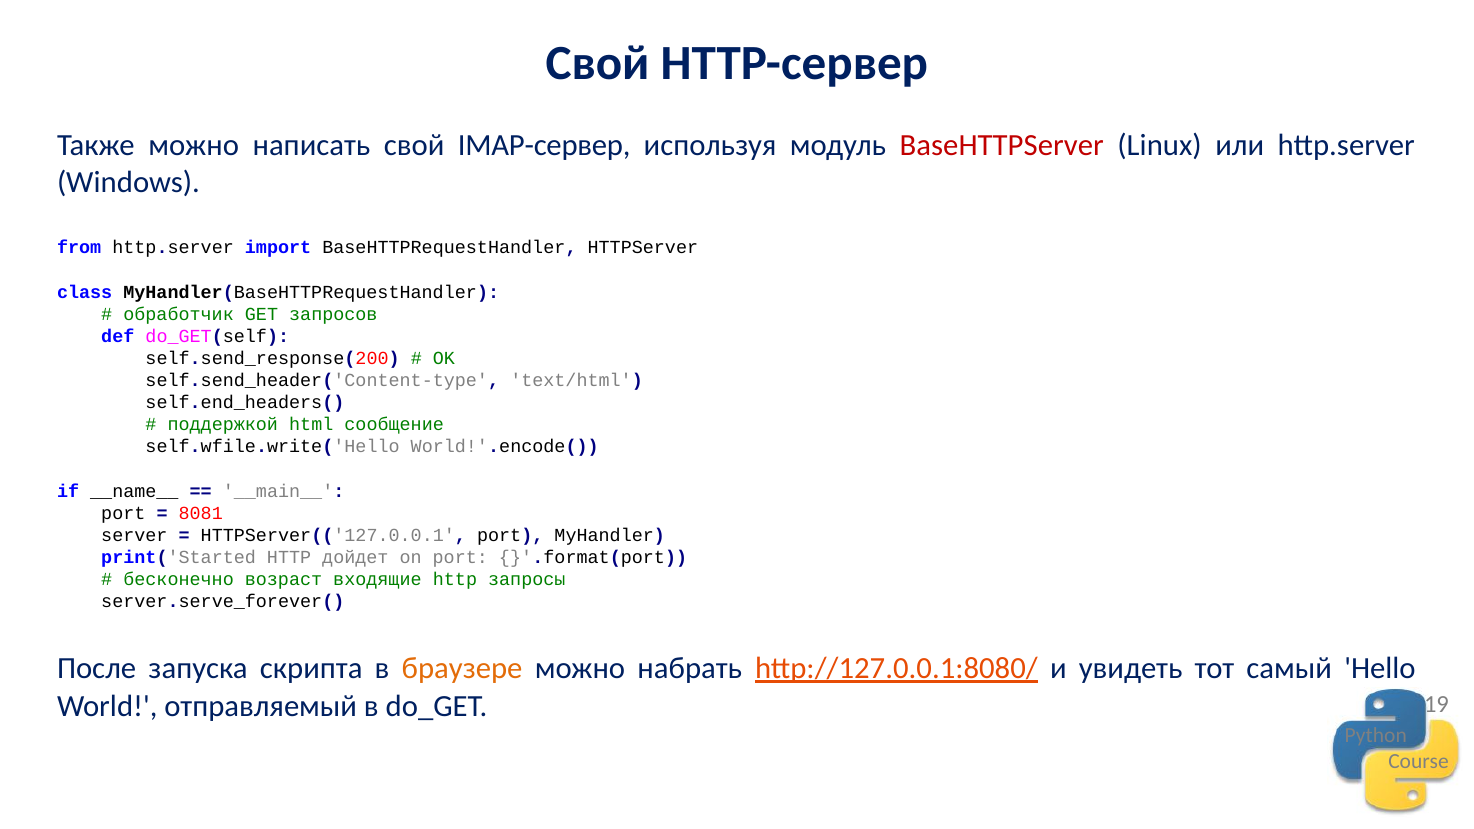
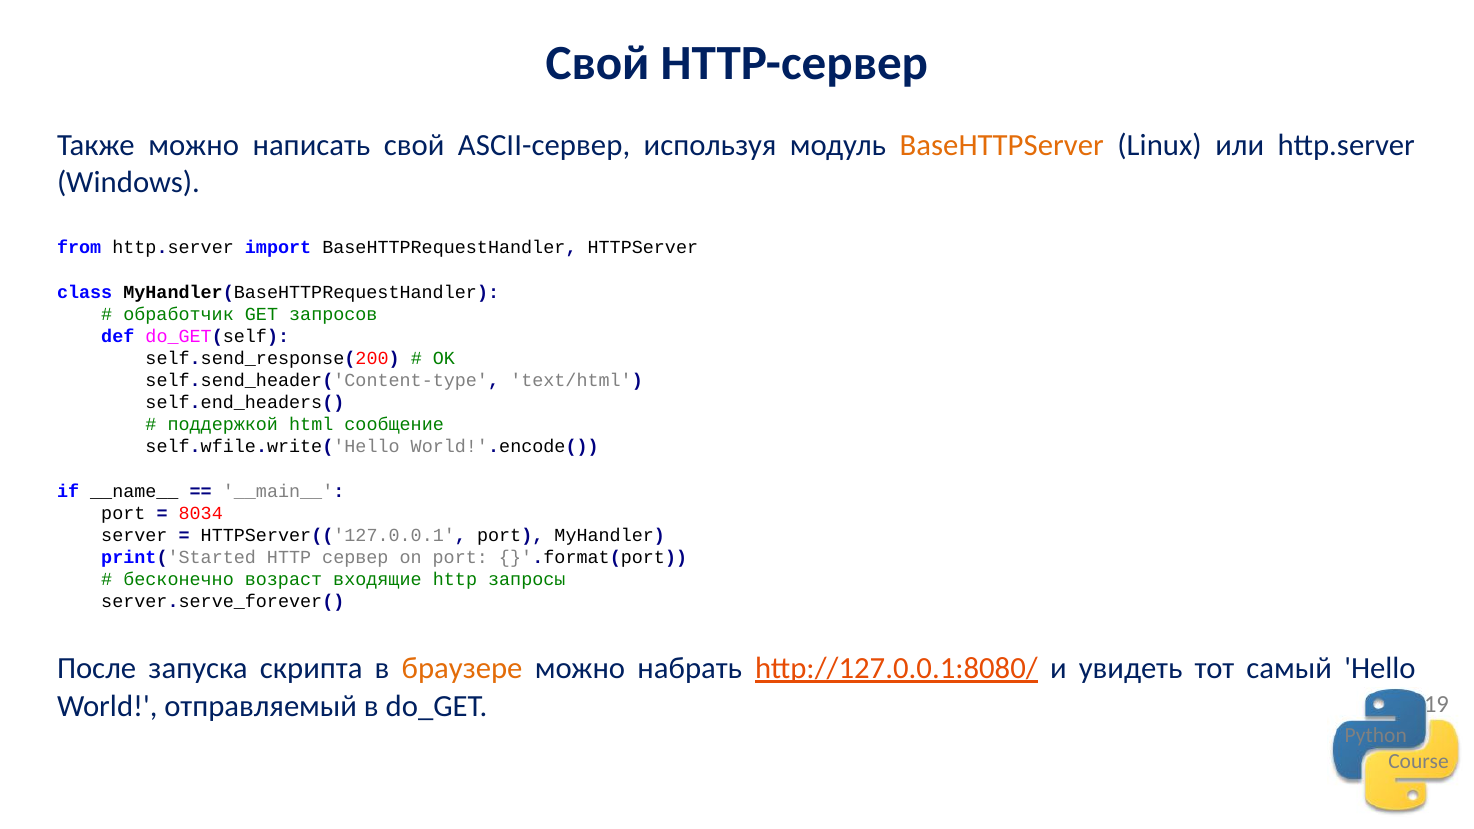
IMAP-сервер: IMAP-сервер -> ASCII-сервер (544, 145)
BaseHTTPServer colour: red -> orange (1002, 145)
8081: 8081 -> 8034 (201, 513)
дойдет: дойдет -> сервер (355, 557)
